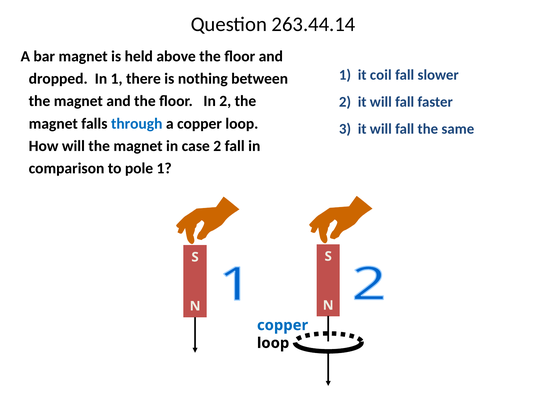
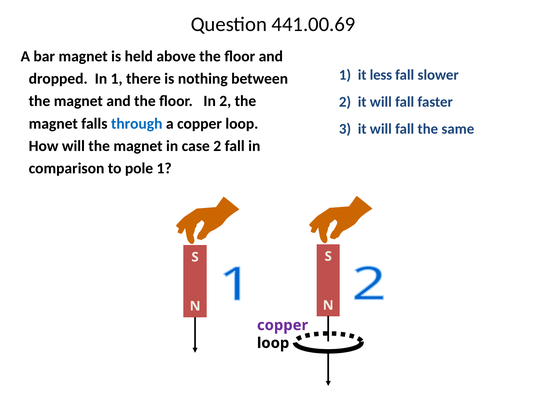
263.44.14: 263.44.14 -> 441.00.69 (314, 24)
coil: coil -> less (381, 75)
copper colour: blue -> purple (283, 325)
